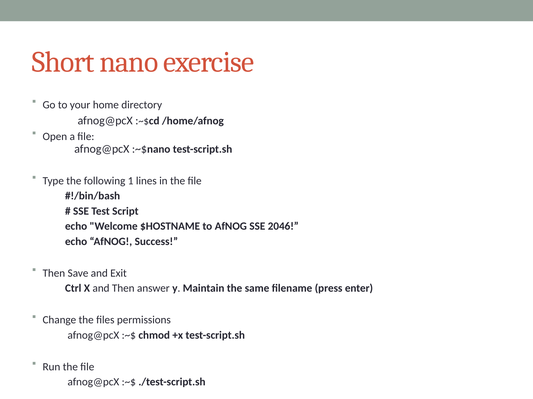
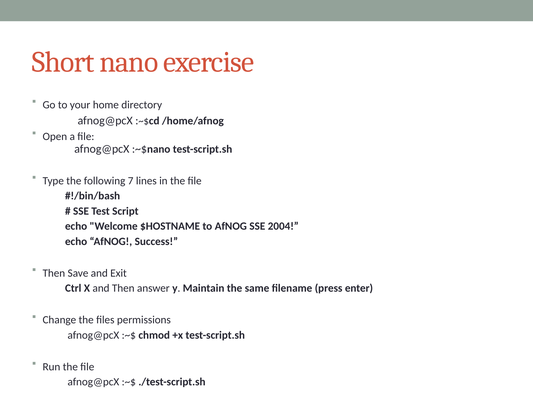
1: 1 -> 7 (131, 181)
2046: 2046 -> 2004 (283, 227)
